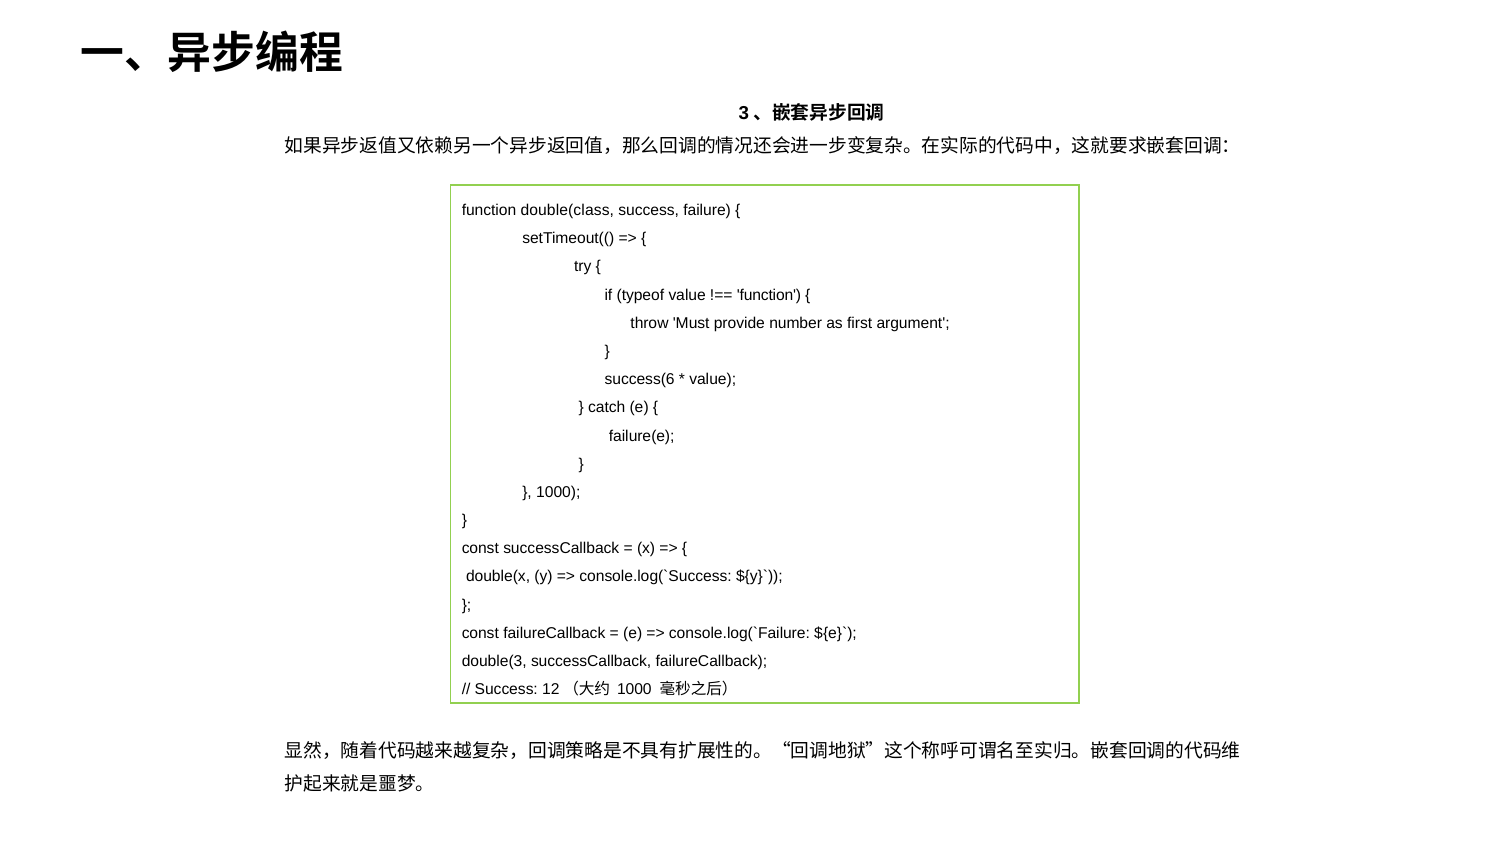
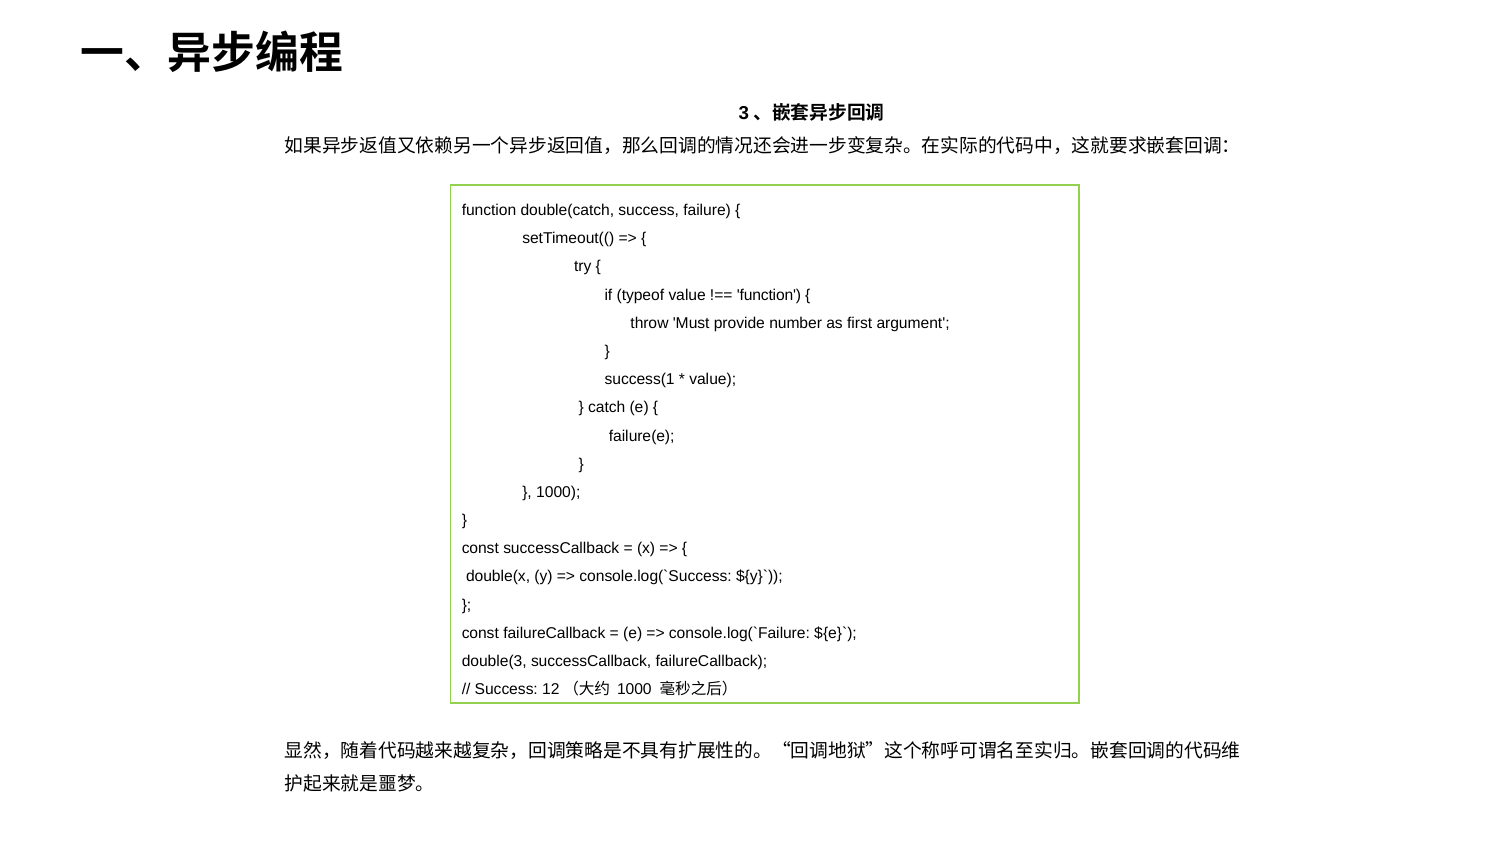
double(class: double(class -> double(catch (567, 211)
success(6: success(6 -> success(1 (640, 380)
